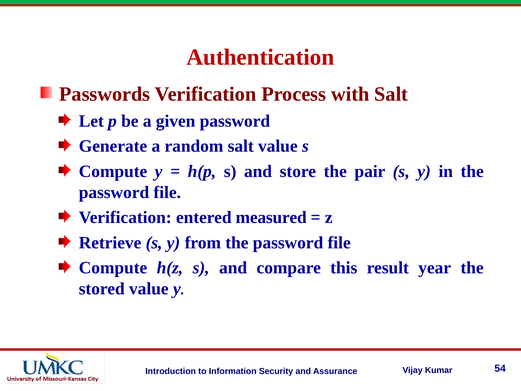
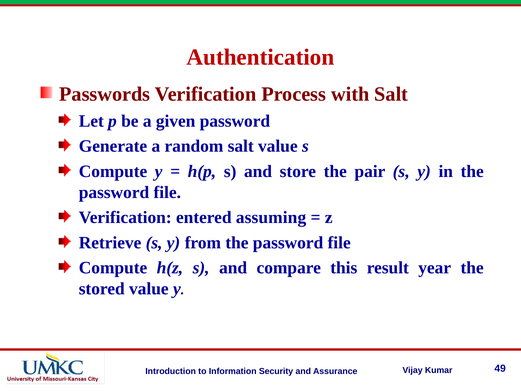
measured: measured -> assuming (271, 217)
54: 54 -> 49 (500, 368)
